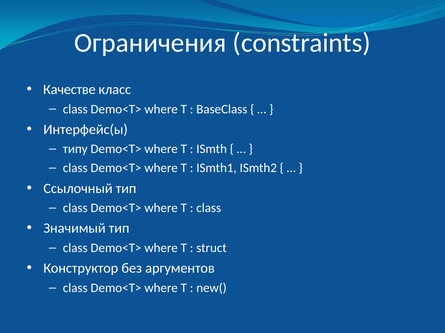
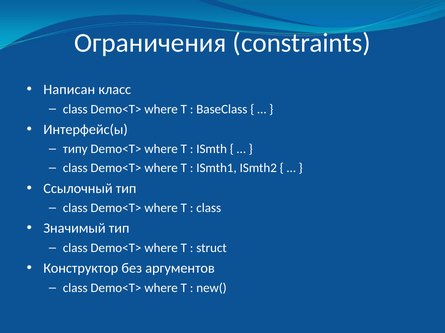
Качестве: Качестве -> Написан (69, 90)
